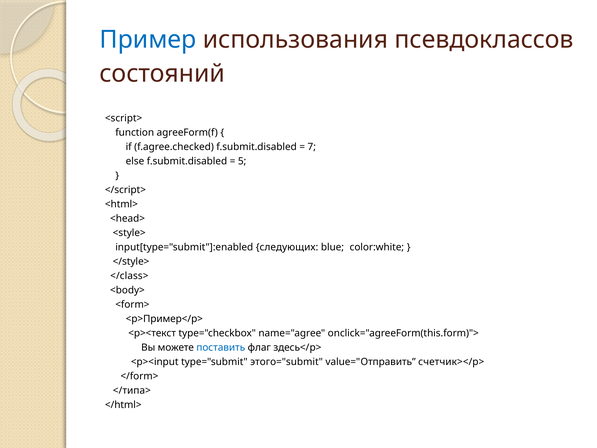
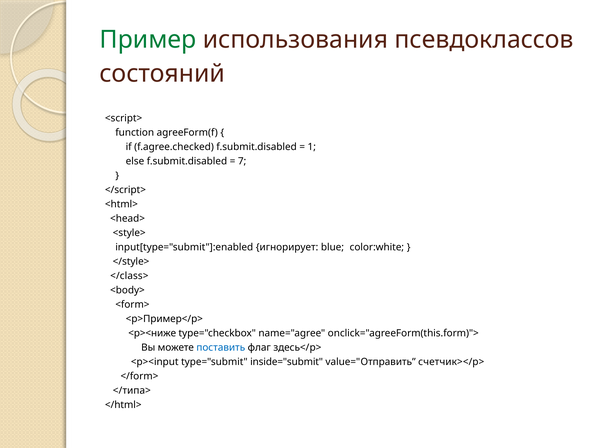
Пример colour: blue -> green (148, 40)
7: 7 -> 1 (312, 147)
5: 5 -> 7 (242, 161)
следующих: следующих -> игнорирует (287, 247)
<p><текст: <p><текст -> <p><ниже (152, 333)
этого="submit: этого="submit -> inside="submit (287, 362)
